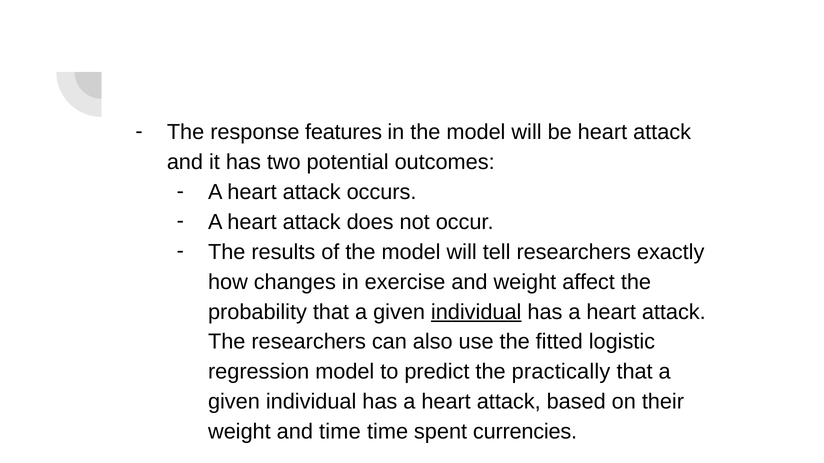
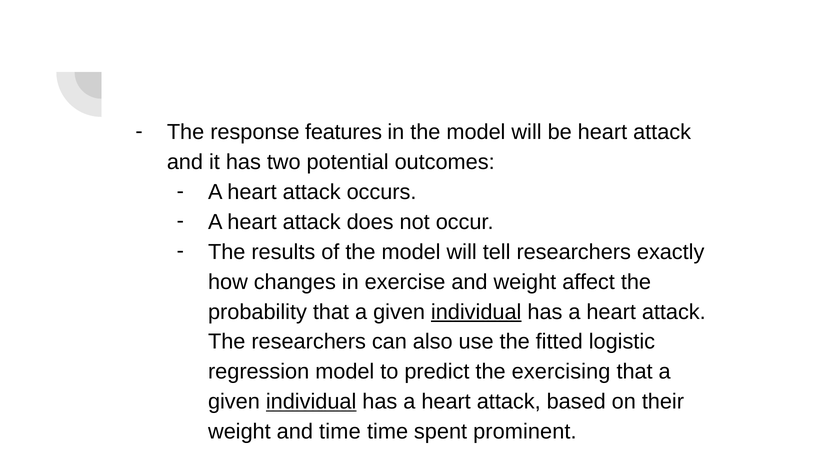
practically: practically -> exercising (561, 372)
individual underline: none -> present (311, 402)
currencies: currencies -> prominent (525, 432)
